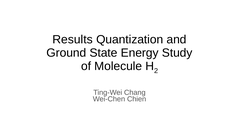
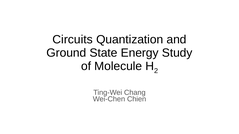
Results: Results -> Circuits (73, 40)
